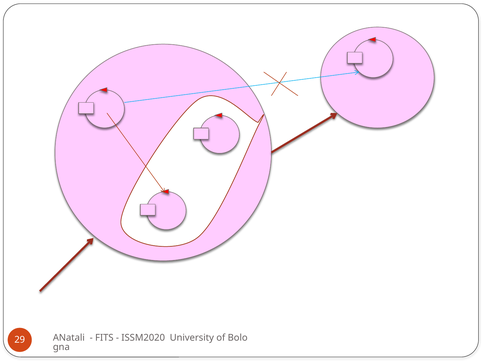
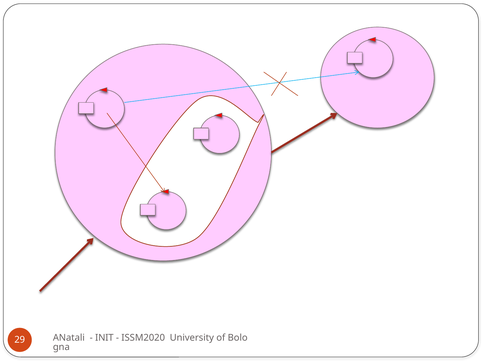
FITS: FITS -> INIT (104, 337)
